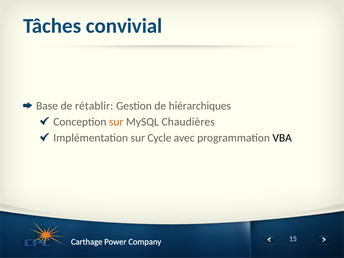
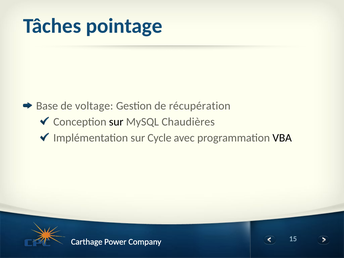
convivial: convivial -> pointage (124, 26)
rétablir: rétablir -> voltage (94, 106)
hiérarchiques: hiérarchiques -> récupération (200, 106)
sur colour: orange -> black (116, 122)
